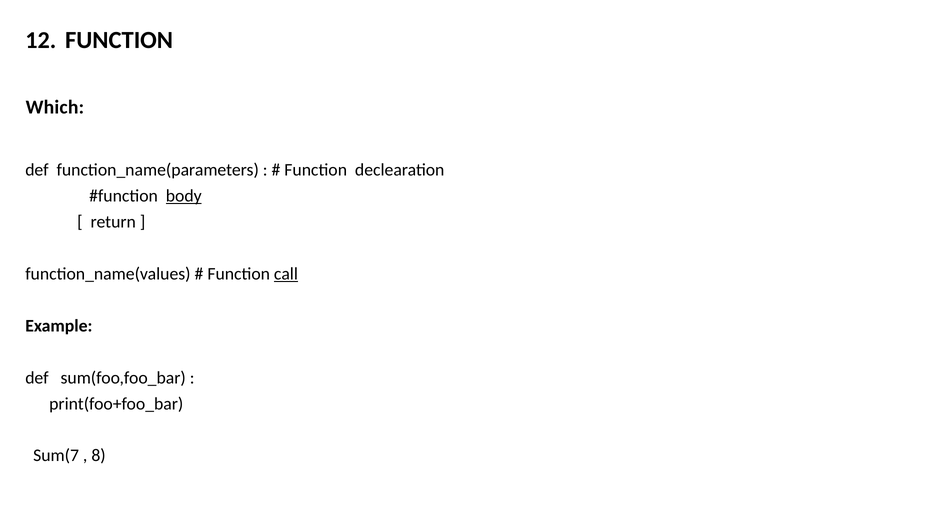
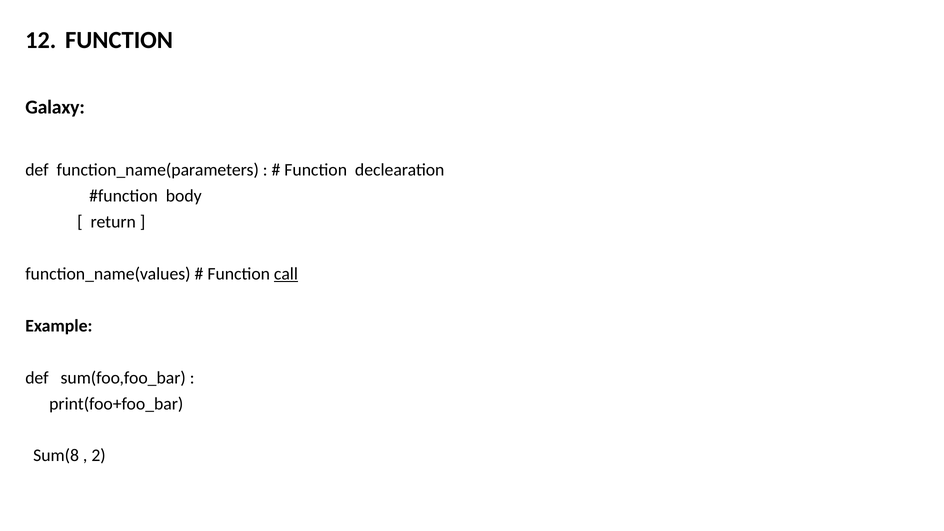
Which: Which -> Galaxy (55, 107)
body underline: present -> none (184, 196)
Sum(7: Sum(7 -> Sum(8 (56, 456)
8: 8 -> 2 (99, 456)
